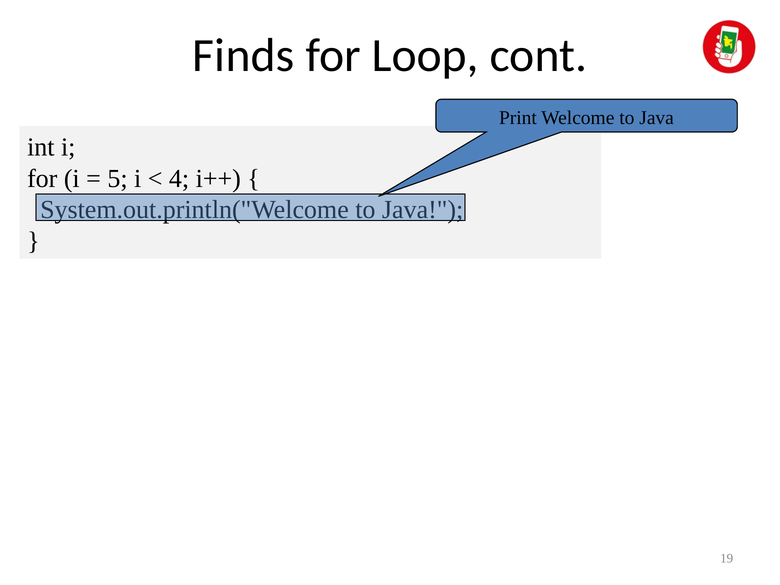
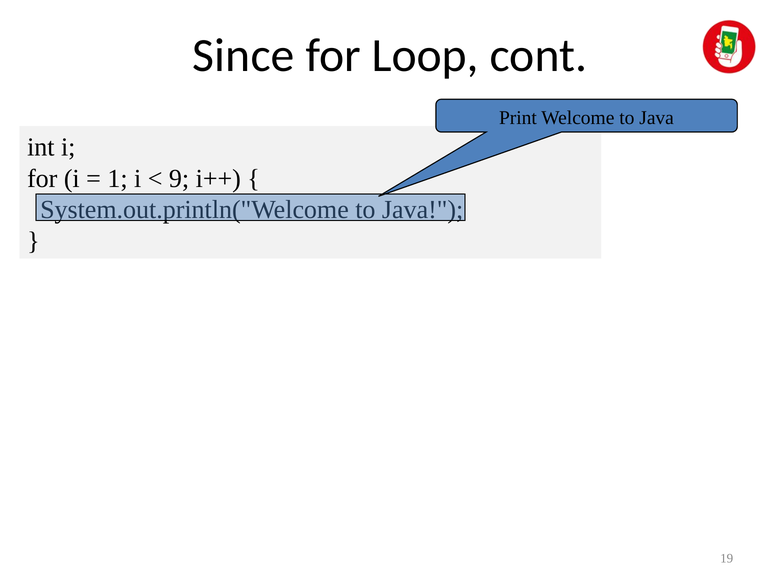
Finds: Finds -> Since (243, 55)
5: 5 -> 1 (118, 179)
4: 4 -> 9 (179, 179)
